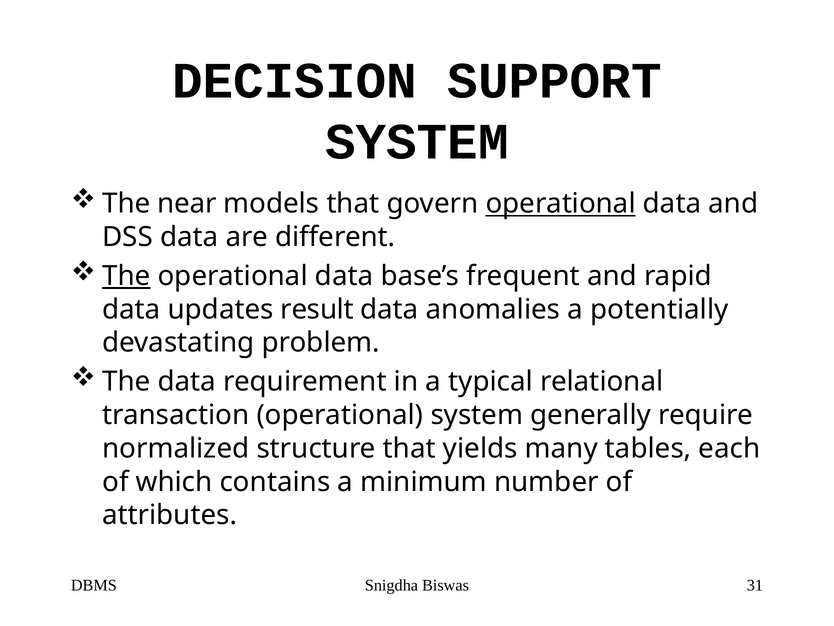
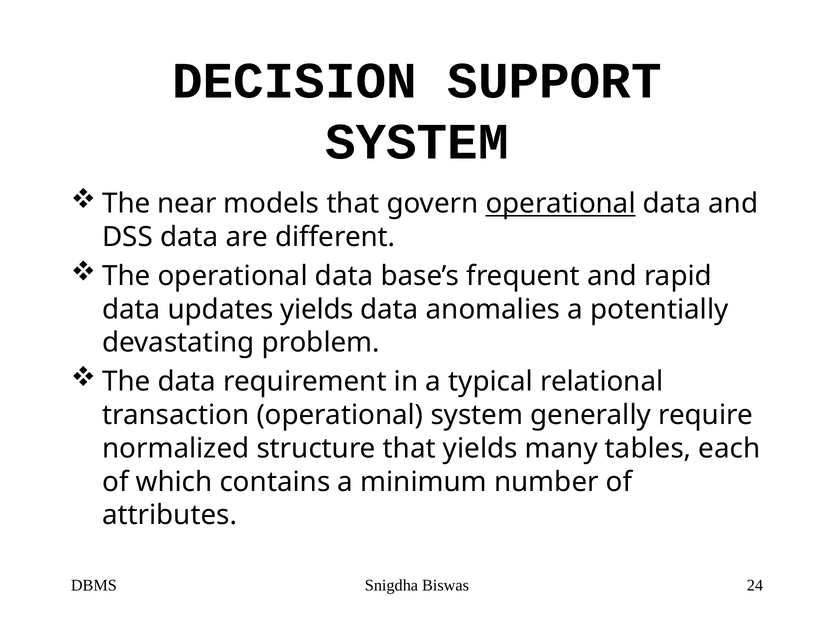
The underline: present -> none (126, 276)
updates result: result -> yields (317, 309)
31: 31 -> 24 (755, 585)
